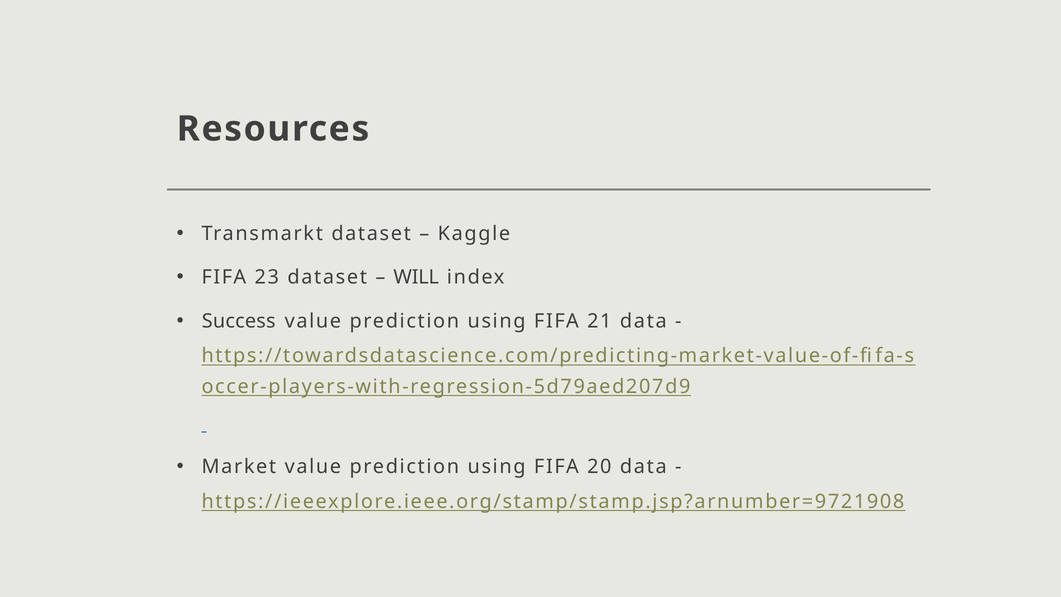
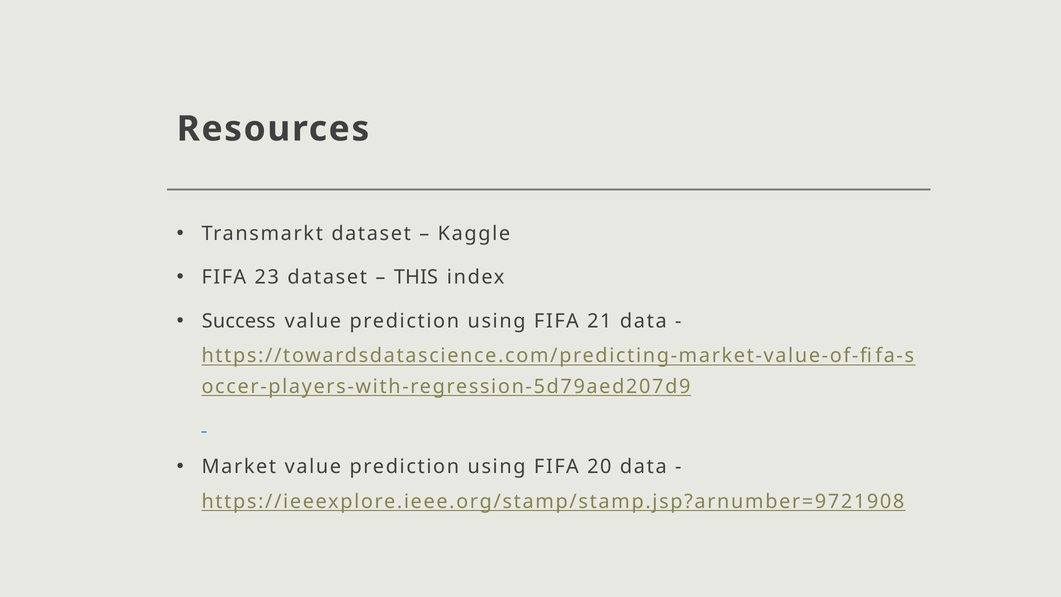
WILL: WILL -> THIS (416, 277)
